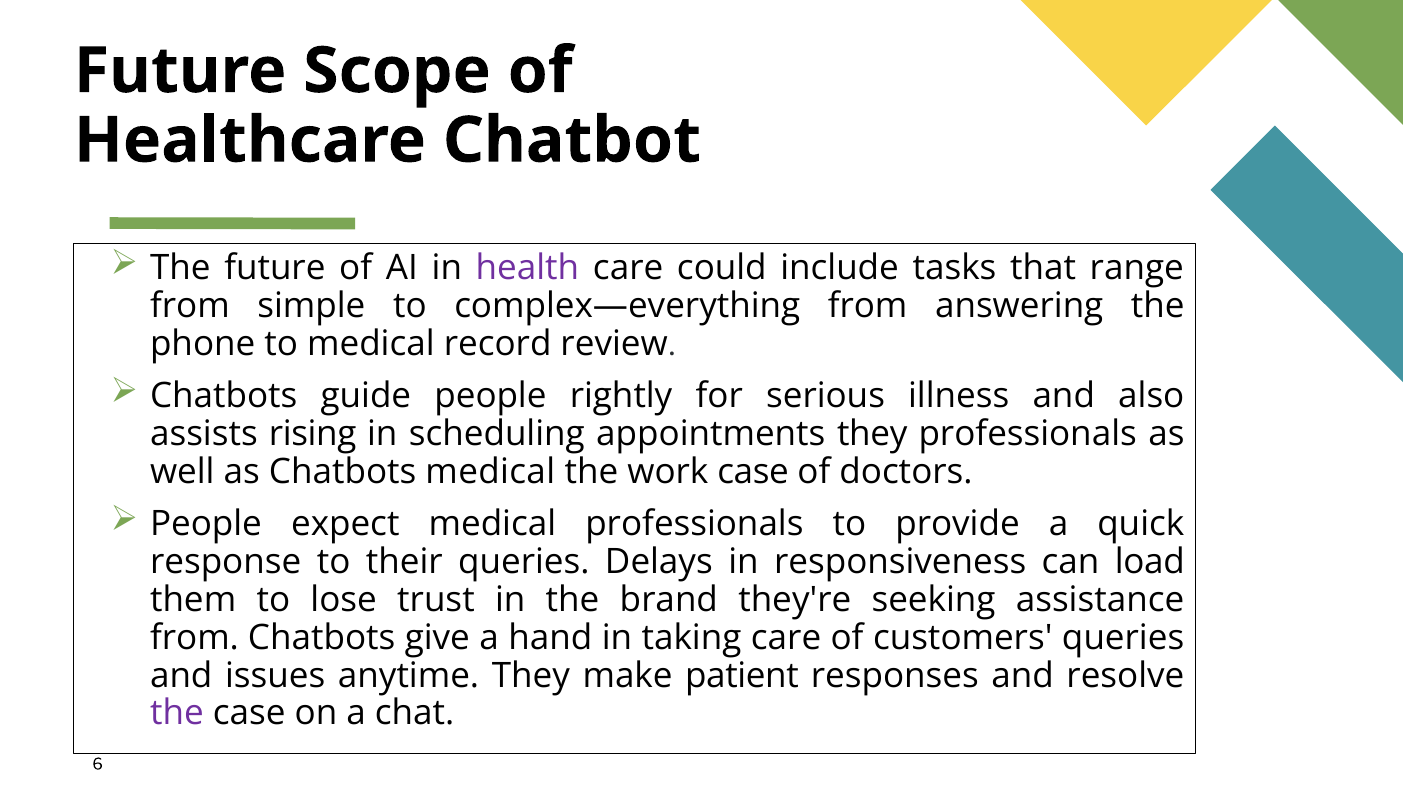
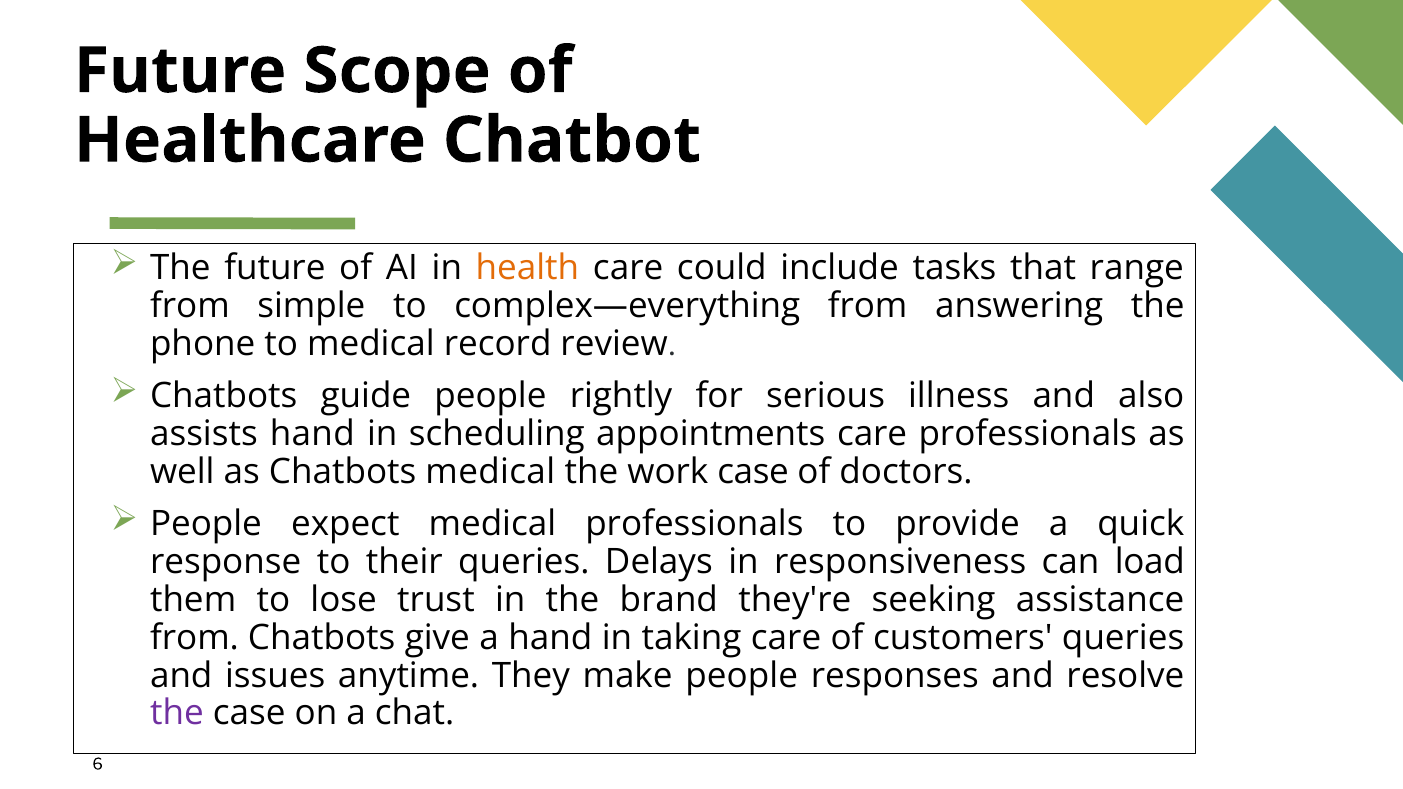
health colour: purple -> orange (527, 268)
assists rising: rising -> hand (312, 434)
appointments they: they -> care (872, 434)
make patient: patient -> people (742, 676)
